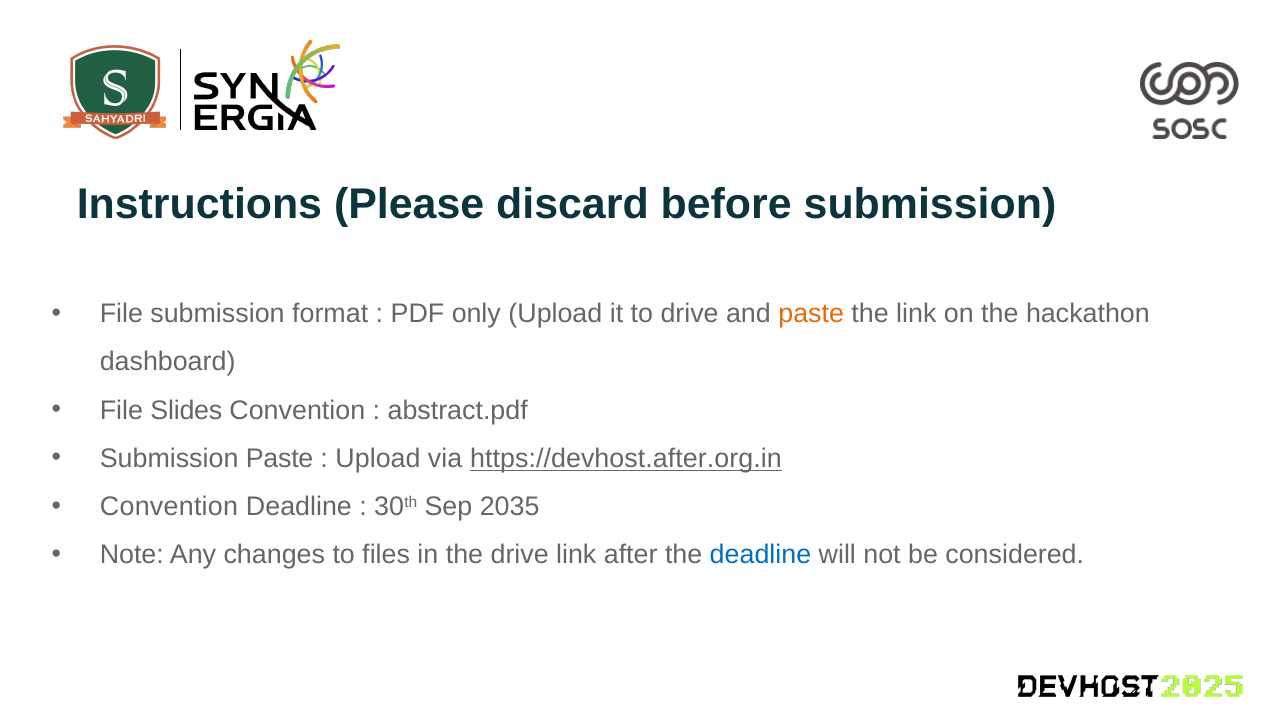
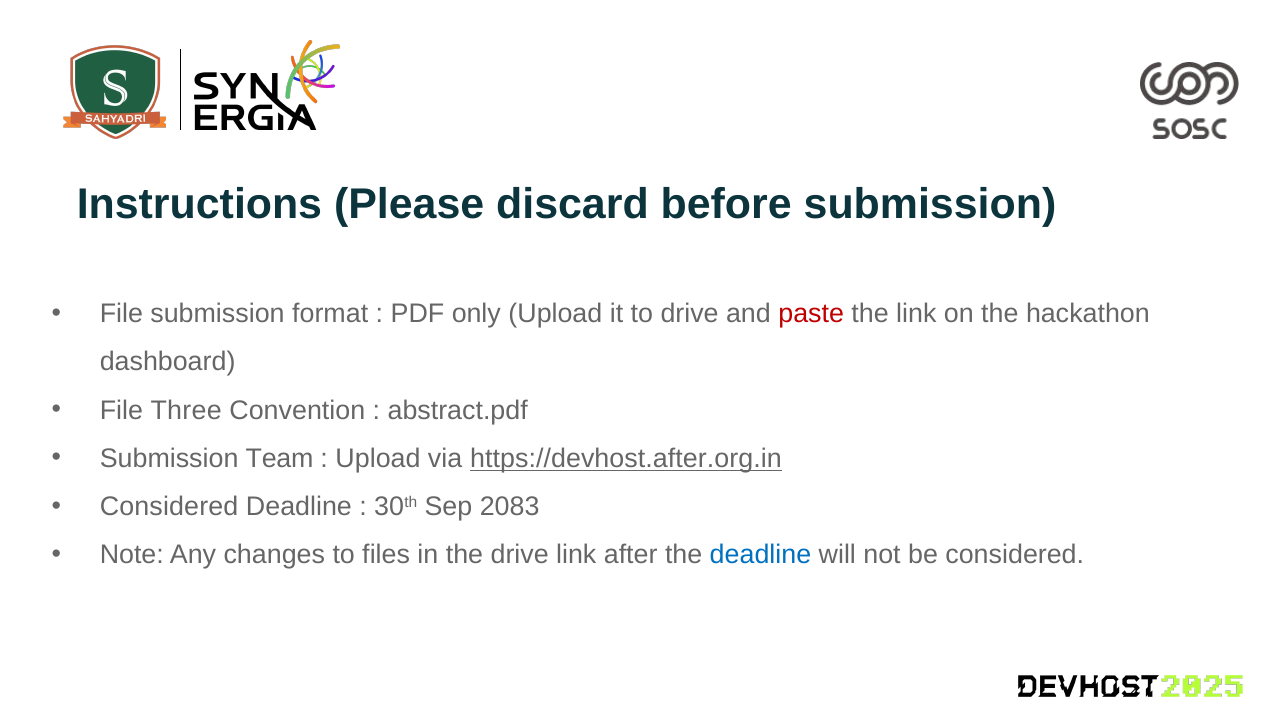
paste colour: orange -> red (811, 314)
Slides: Slides -> Three (186, 410)
Submission Paste: Paste -> Team (280, 459)
Convention: Convention -> Considered (169, 507)
2035: 2035 -> 2083 (510, 507)
